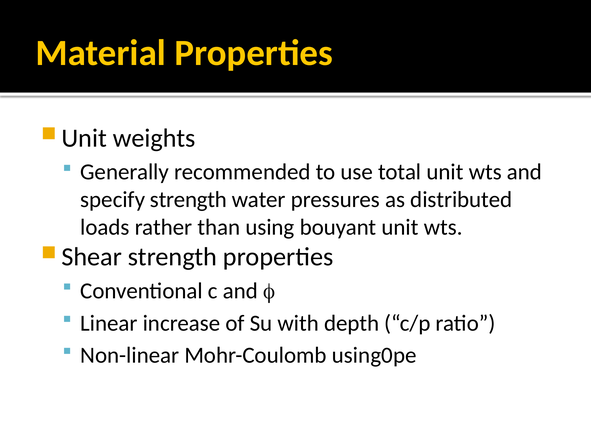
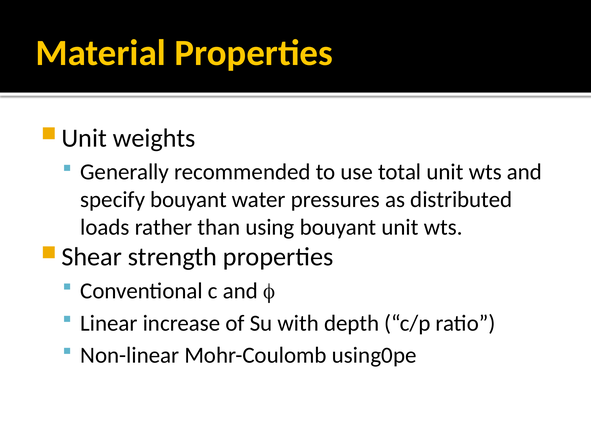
specify strength: strength -> bouyant (188, 200)
